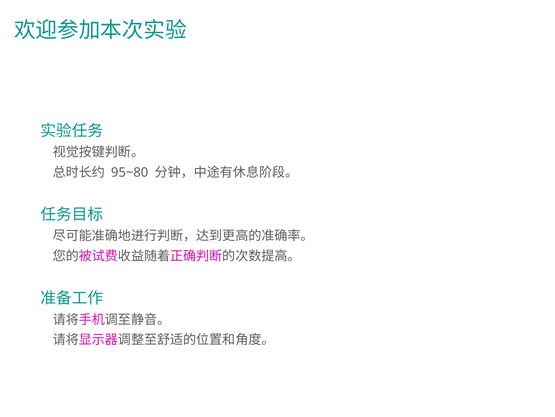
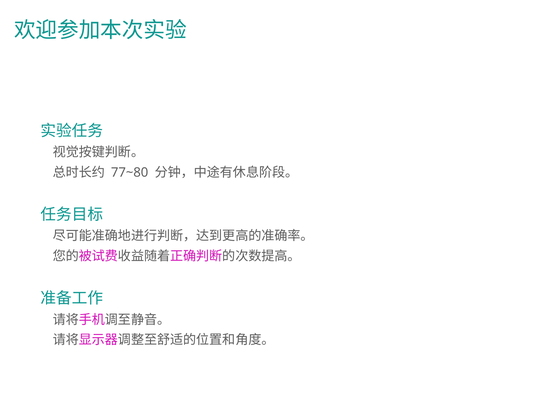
95~80: 95~80 -> 77~80 (130, 172)
